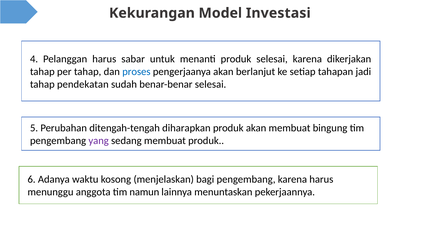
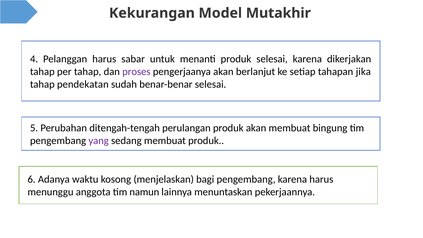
Investasi: Investasi -> Mutakhir (278, 13)
proses colour: blue -> purple (136, 72)
jadi: jadi -> jika (363, 72)
diharapkan: diharapkan -> perulangan (186, 128)
